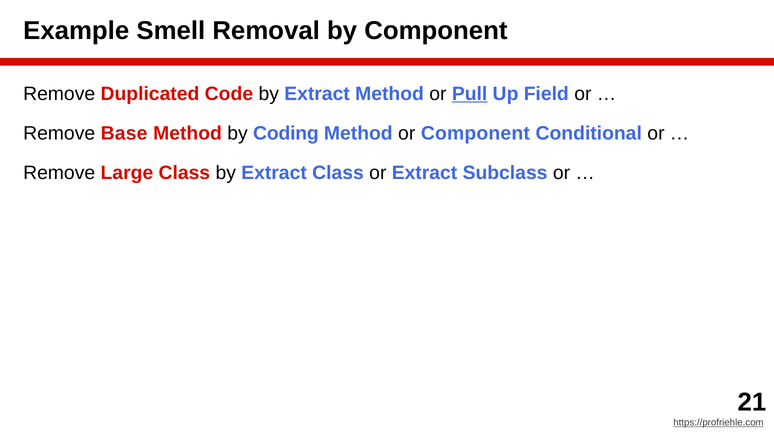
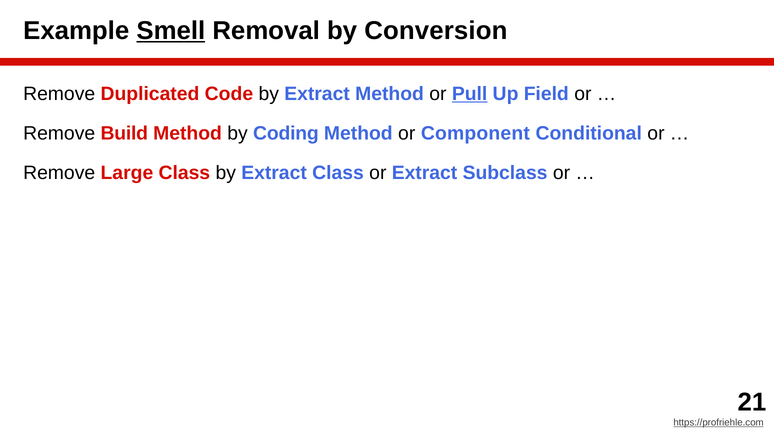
Smell underline: none -> present (171, 31)
by Component: Component -> Conversion (436, 31)
Base: Base -> Build (124, 133)
